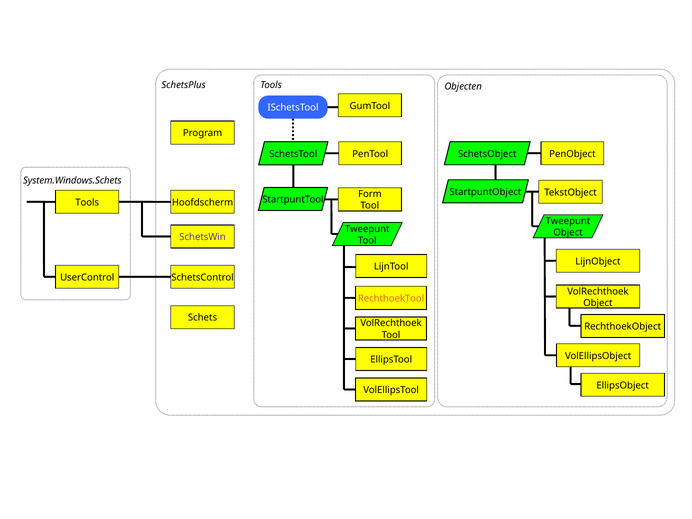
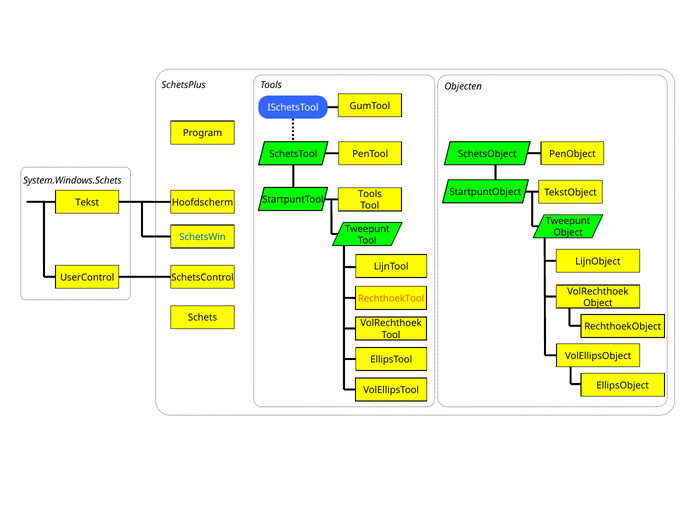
Form: Form -> Tools (370, 194)
Tools: Tools -> Tekst (87, 202)
SchetsWin colour: purple -> blue (203, 237)
